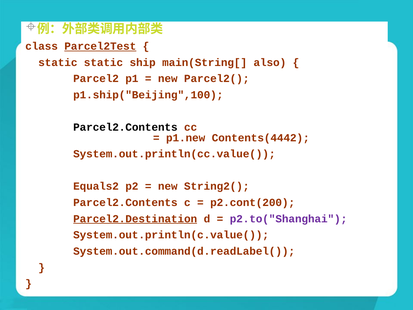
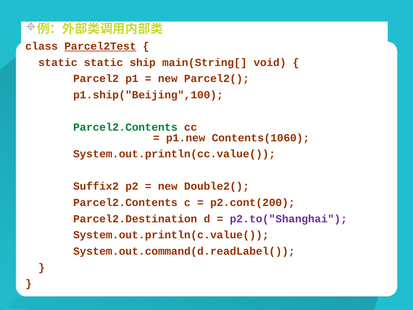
also: also -> void (270, 62)
Parcel2.Contents colour: black -> green (125, 127)
Contents(4442: Contents(4442 -> Contents(1060 (261, 138)
Equals2: Equals2 -> Suffix2 (96, 186)
String2(: String2( -> Double2( (217, 186)
Parcel2.Destination underline: present -> none (135, 219)
